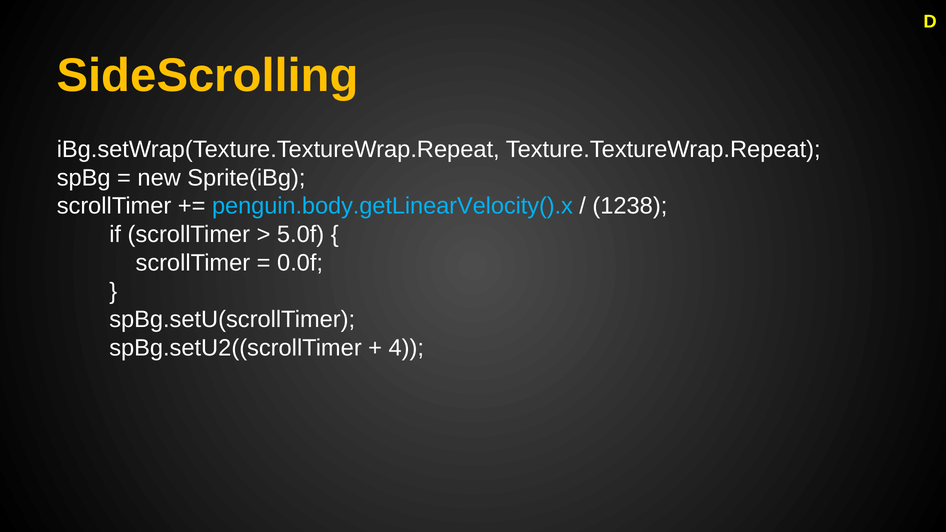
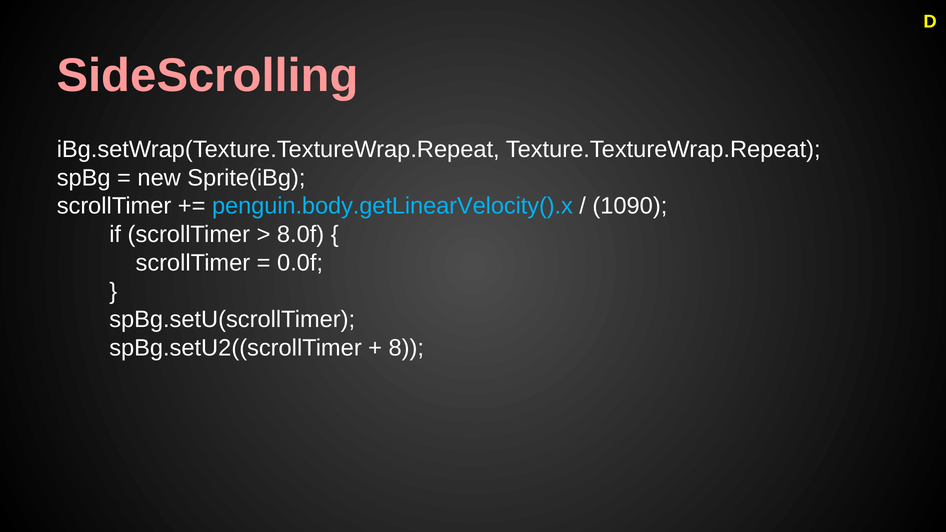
SideScrolling colour: yellow -> pink (208, 75)
1238: 1238 -> 1090 (630, 206)
5.0f: 5.0f -> 8.0f (301, 235)
4: 4 -> 8 (406, 348)
